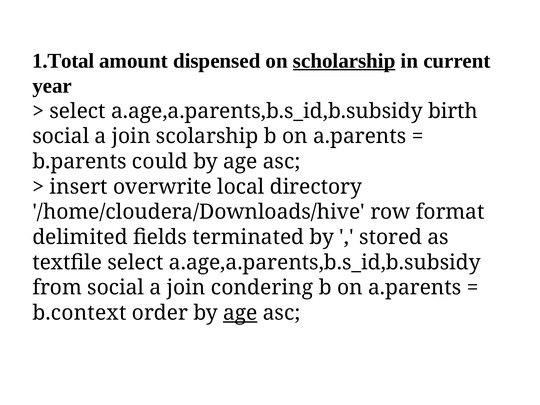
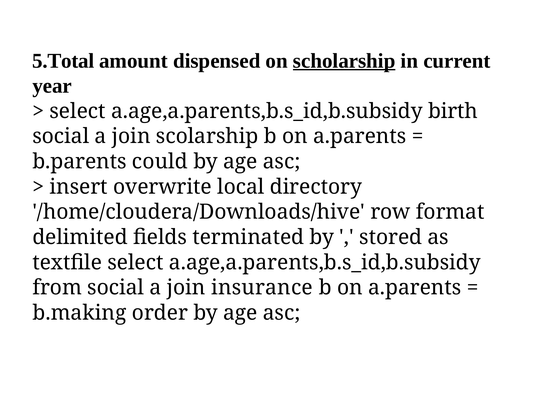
1.Total: 1.Total -> 5.Total (63, 61)
condering: condering -> insurance (262, 288)
b.context: b.context -> b.making (79, 313)
age underline: present -> none (240, 313)
